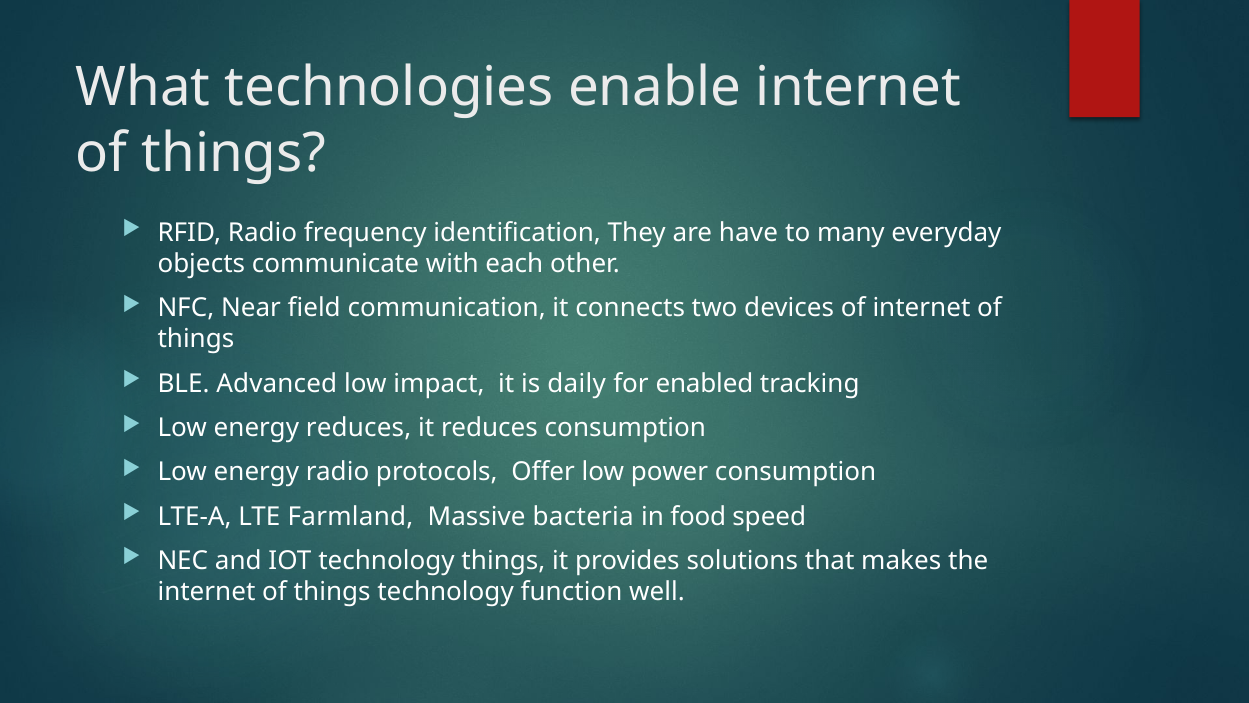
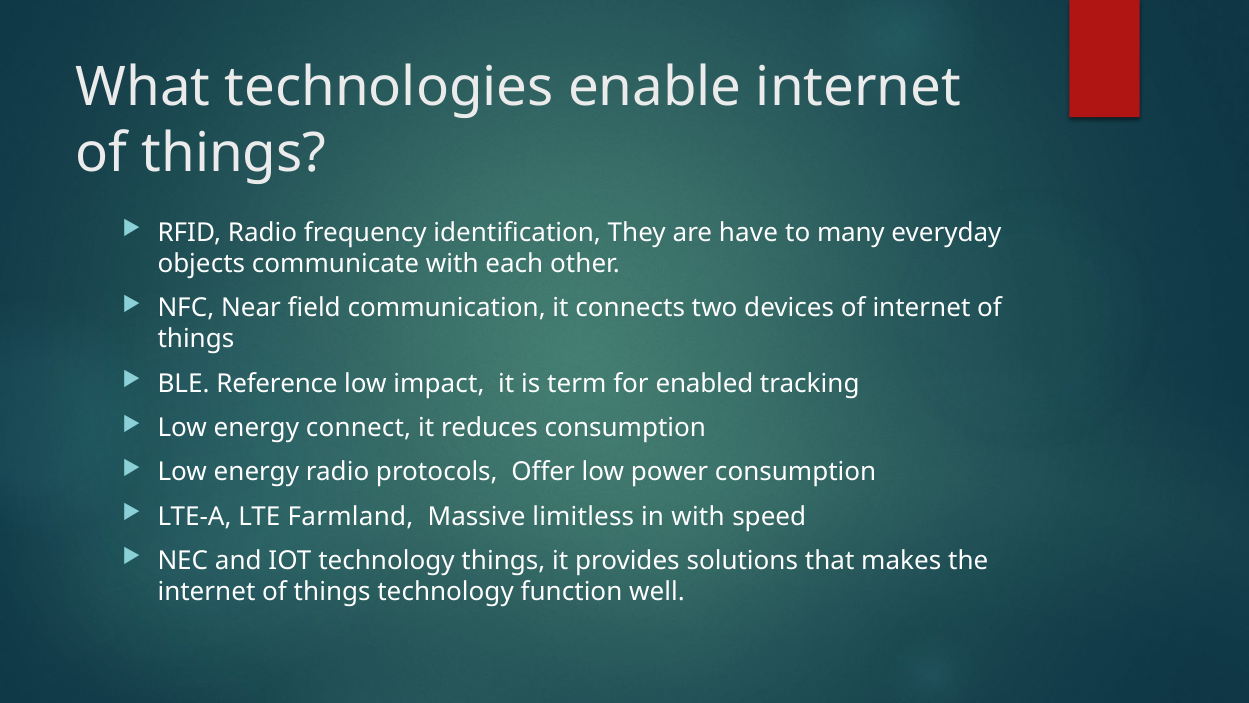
Advanced: Advanced -> Reference (277, 383)
daily: daily -> term (577, 383)
energy reduces: reduces -> connect (359, 428)
bacteria: bacteria -> limitless (583, 516)
in food: food -> with (698, 516)
